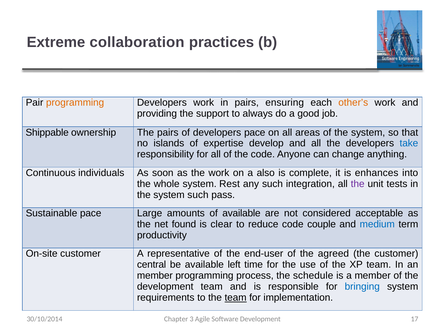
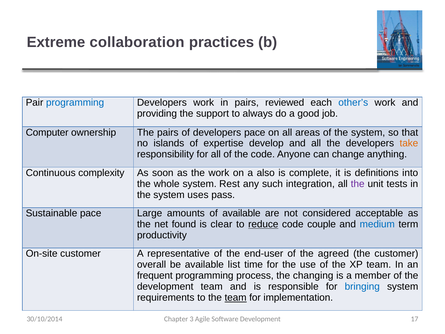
programming colour: orange -> blue (75, 103)
ensuring: ensuring -> reviewed (285, 103)
other’s colour: orange -> blue (353, 103)
Shippable: Shippable -> Computer (47, 132)
take colour: blue -> orange (409, 143)
individuals: individuals -> complexity (101, 173)
enhances: enhances -> definitions (377, 173)
system such: such -> uses (198, 195)
reduce underline: none -> present (263, 224)
central: central -> overall (152, 264)
left: left -> list (234, 264)
member: member -> frequent (155, 275)
schedule: schedule -> changing (313, 275)
